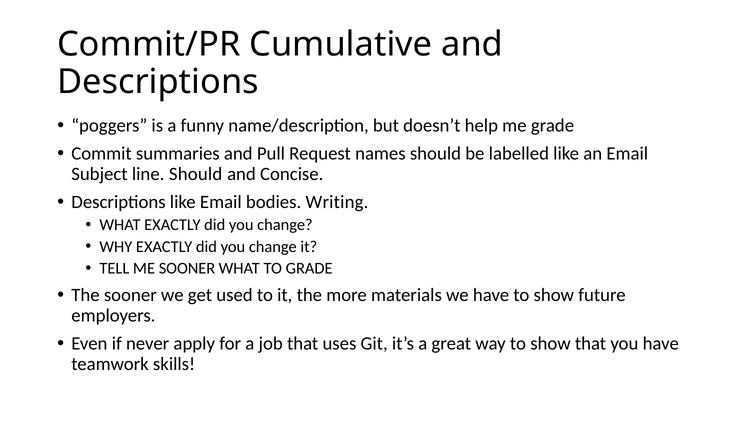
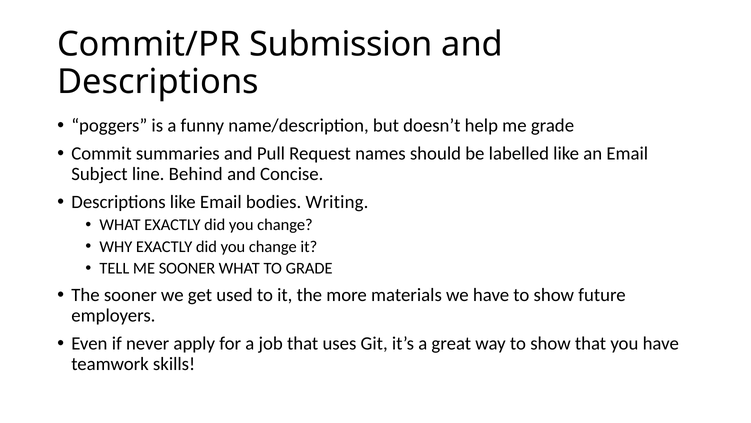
Cumulative: Cumulative -> Submission (341, 45)
line Should: Should -> Behind (196, 174)
